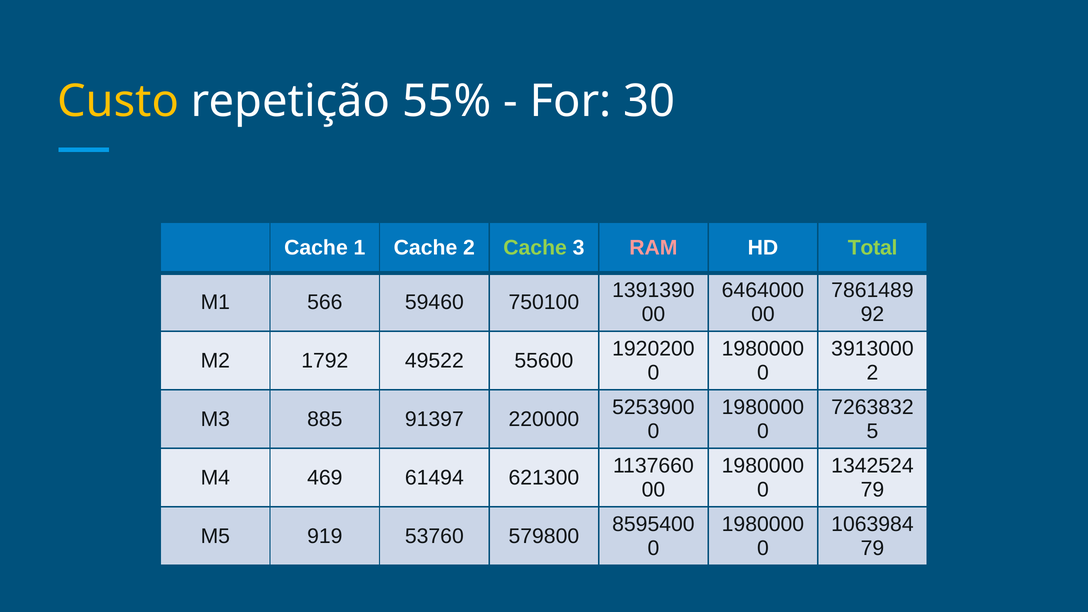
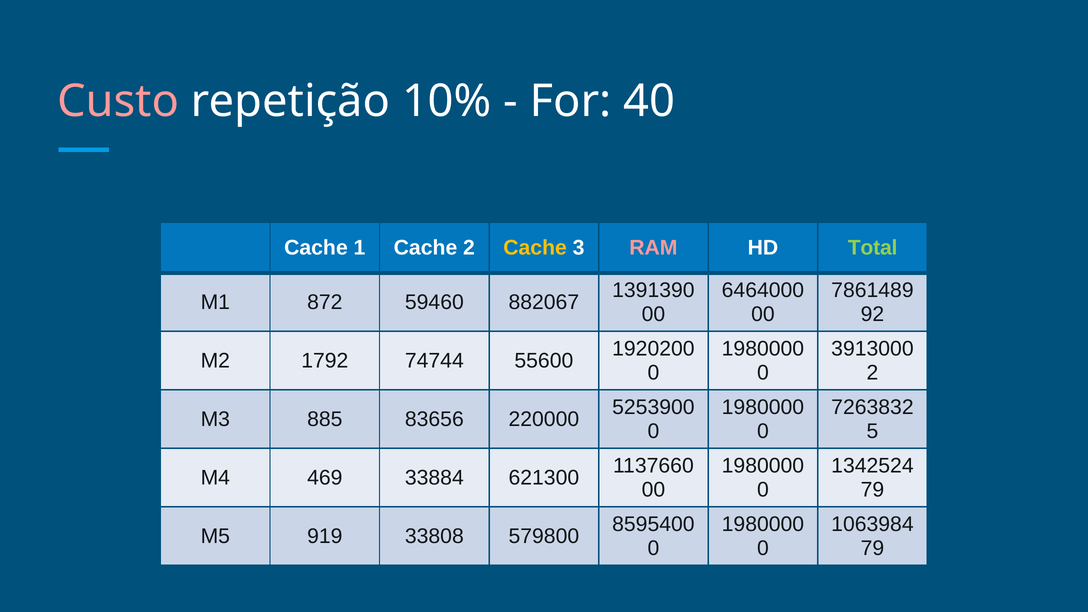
Custo colour: yellow -> pink (118, 101)
55%: 55% -> 10% (447, 101)
30: 30 -> 40 (649, 101)
Cache colour: light green -> yellow (535, 248)
566: 566 -> 872 (325, 302)
750100: 750100 -> 882067 (544, 302)
49522: 49522 -> 74744 (434, 361)
91397: 91397 -> 83656 (434, 419)
61494: 61494 -> 33884 (434, 478)
53760: 53760 -> 33808 (434, 536)
